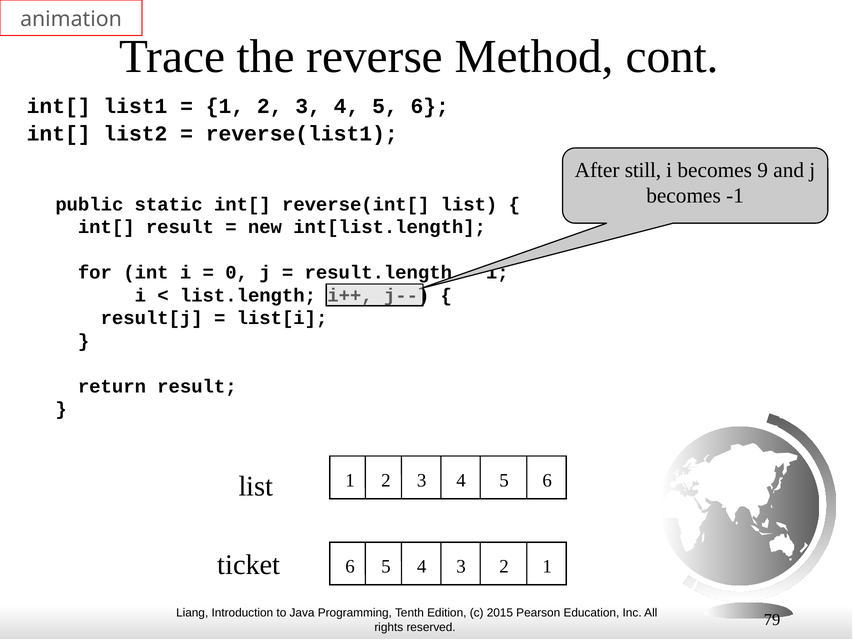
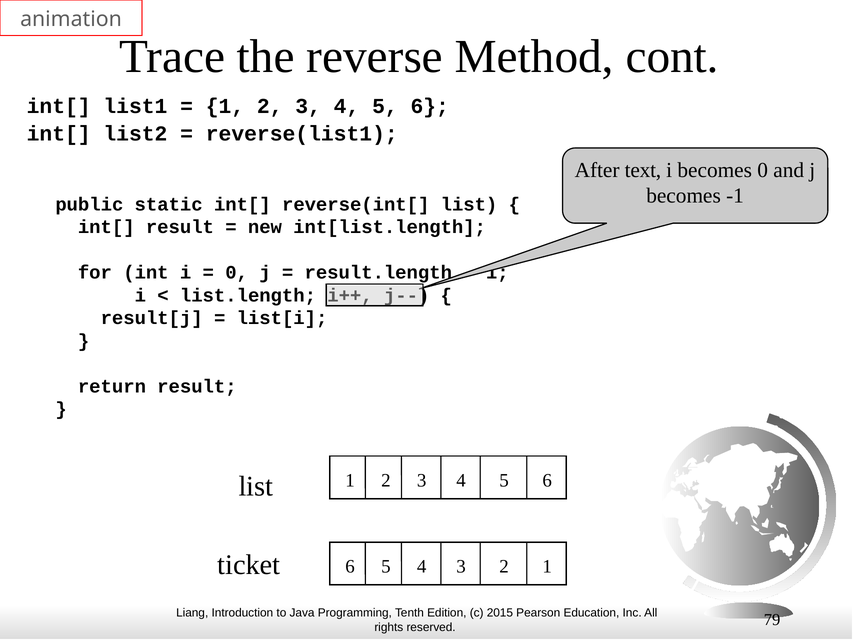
still: still -> text (643, 170)
becomes 9: 9 -> 0 (763, 170)
